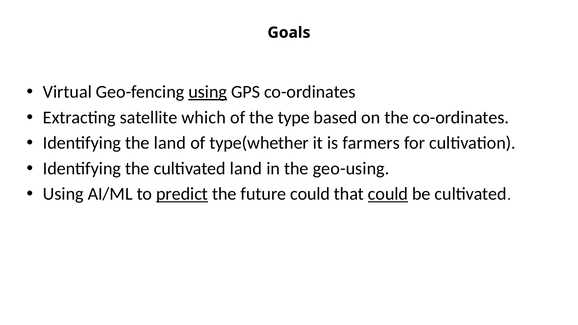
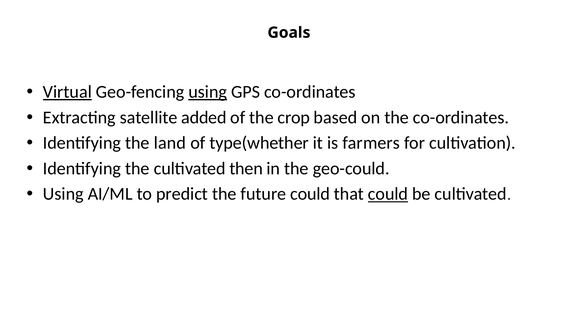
Virtual underline: none -> present (67, 92)
which: which -> added (204, 117)
type: type -> crop (294, 117)
cultivated land: land -> then (246, 169)
geo-using: geo-using -> geo-could (351, 169)
predict underline: present -> none (182, 194)
